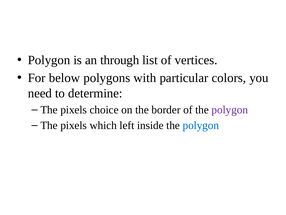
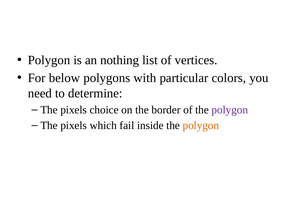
through: through -> nothing (120, 60)
left: left -> fail (127, 125)
polygon colour: blue -> orange (201, 125)
